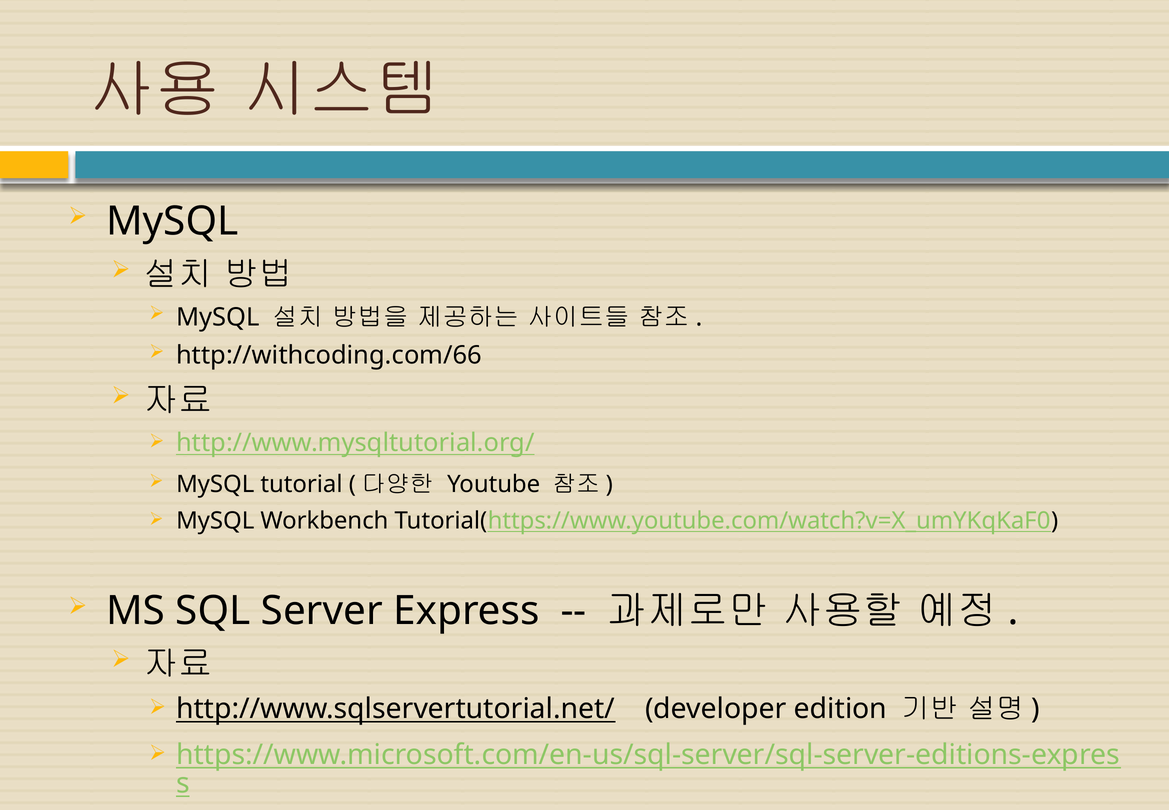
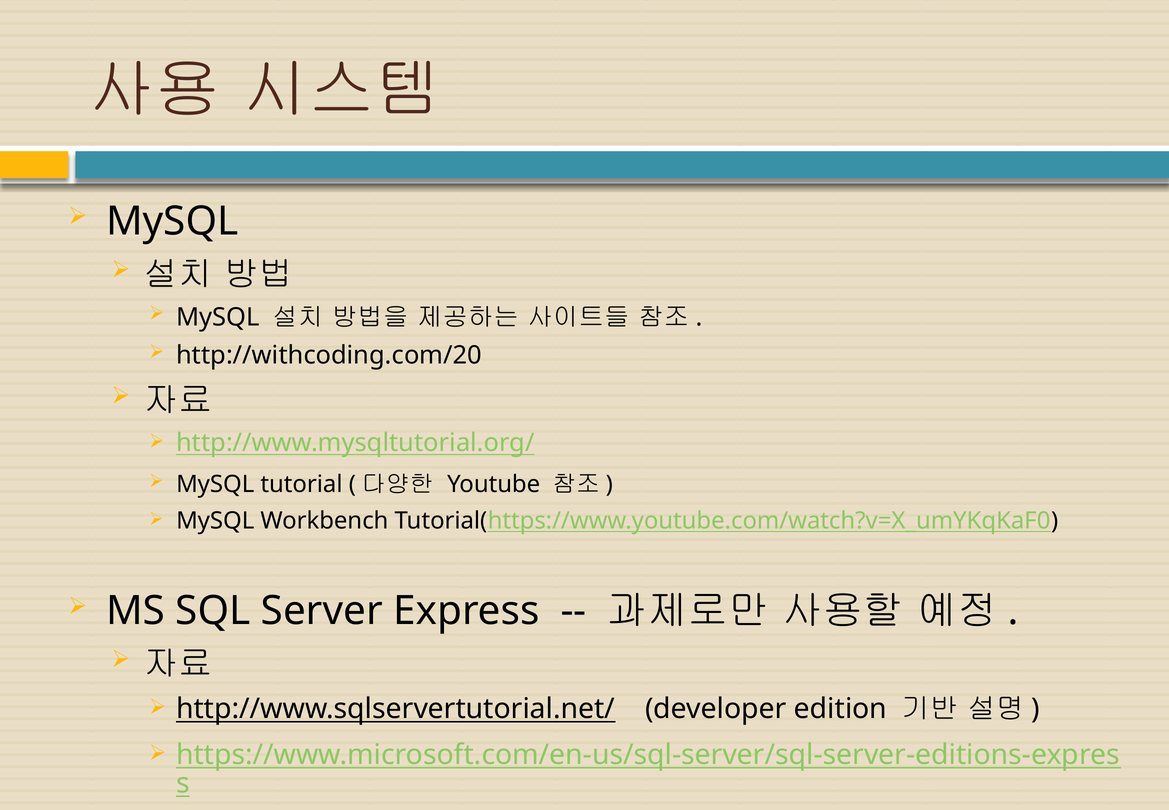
http://withcoding.com/66: http://withcoding.com/66 -> http://withcoding.com/20 (329, 355)
